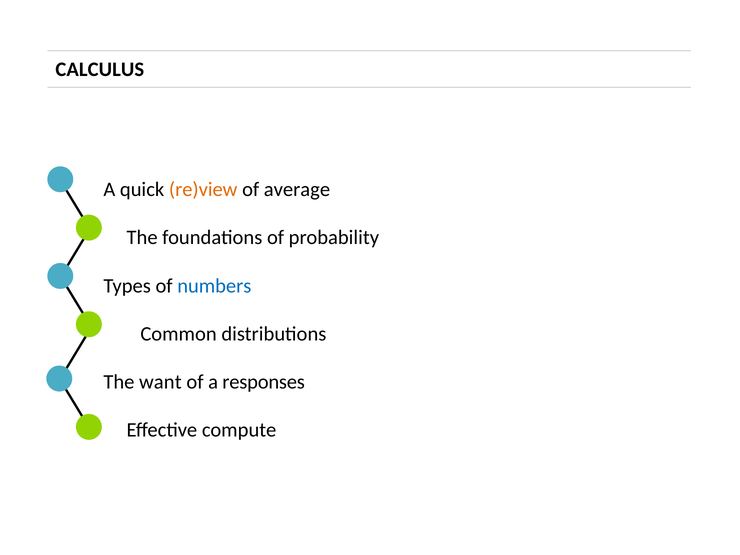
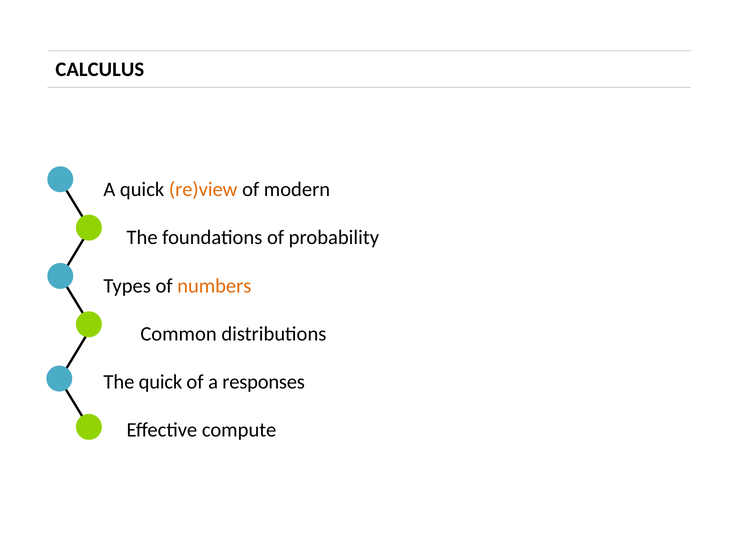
average: average -> modern (297, 190)
numbers colour: blue -> orange (214, 286)
The want: want -> quick (160, 382)
